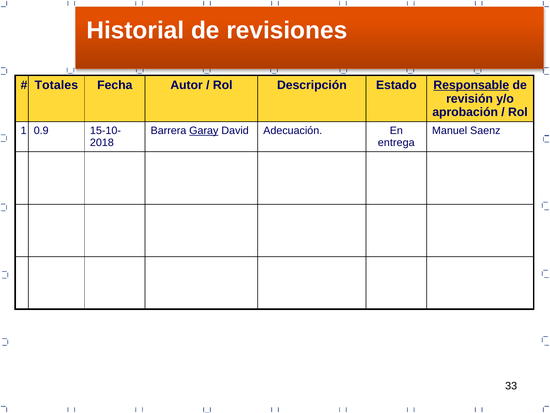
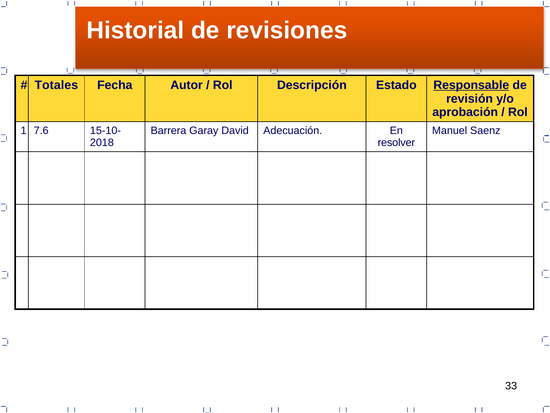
0.9: 0.9 -> 7.6 (41, 130)
Garay underline: present -> none (204, 130)
entrega: entrega -> resolver (396, 142)
